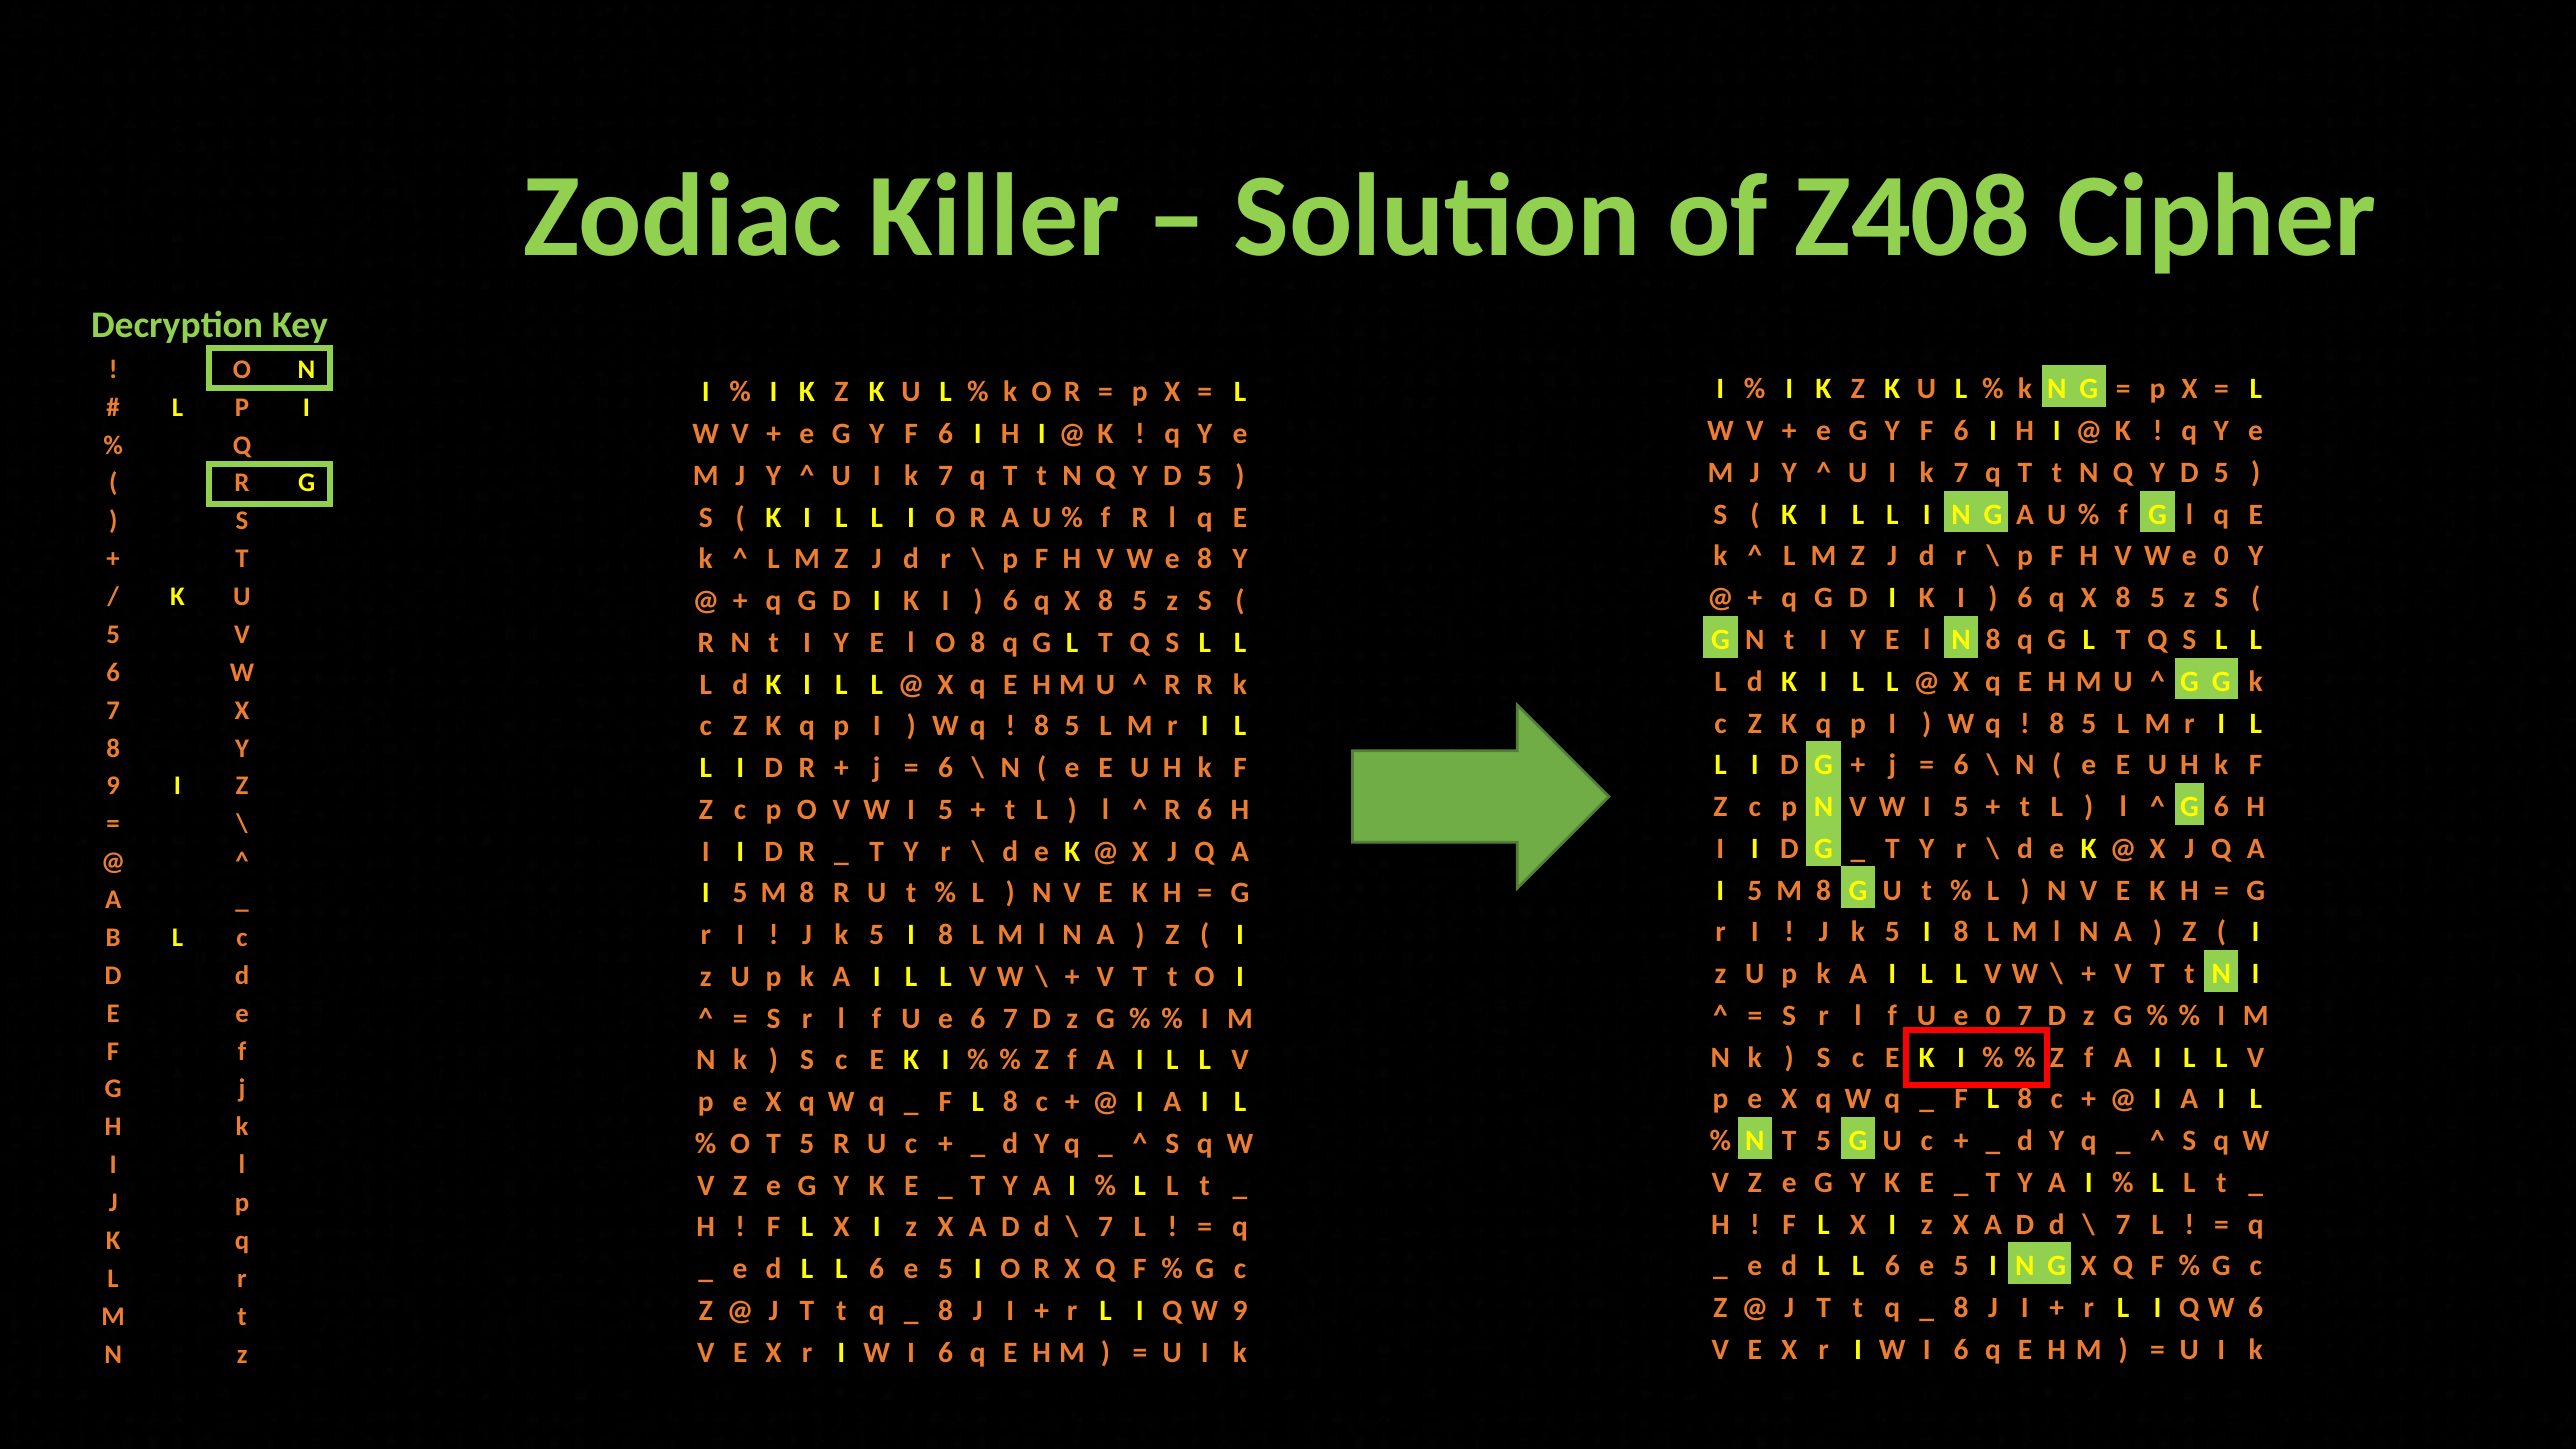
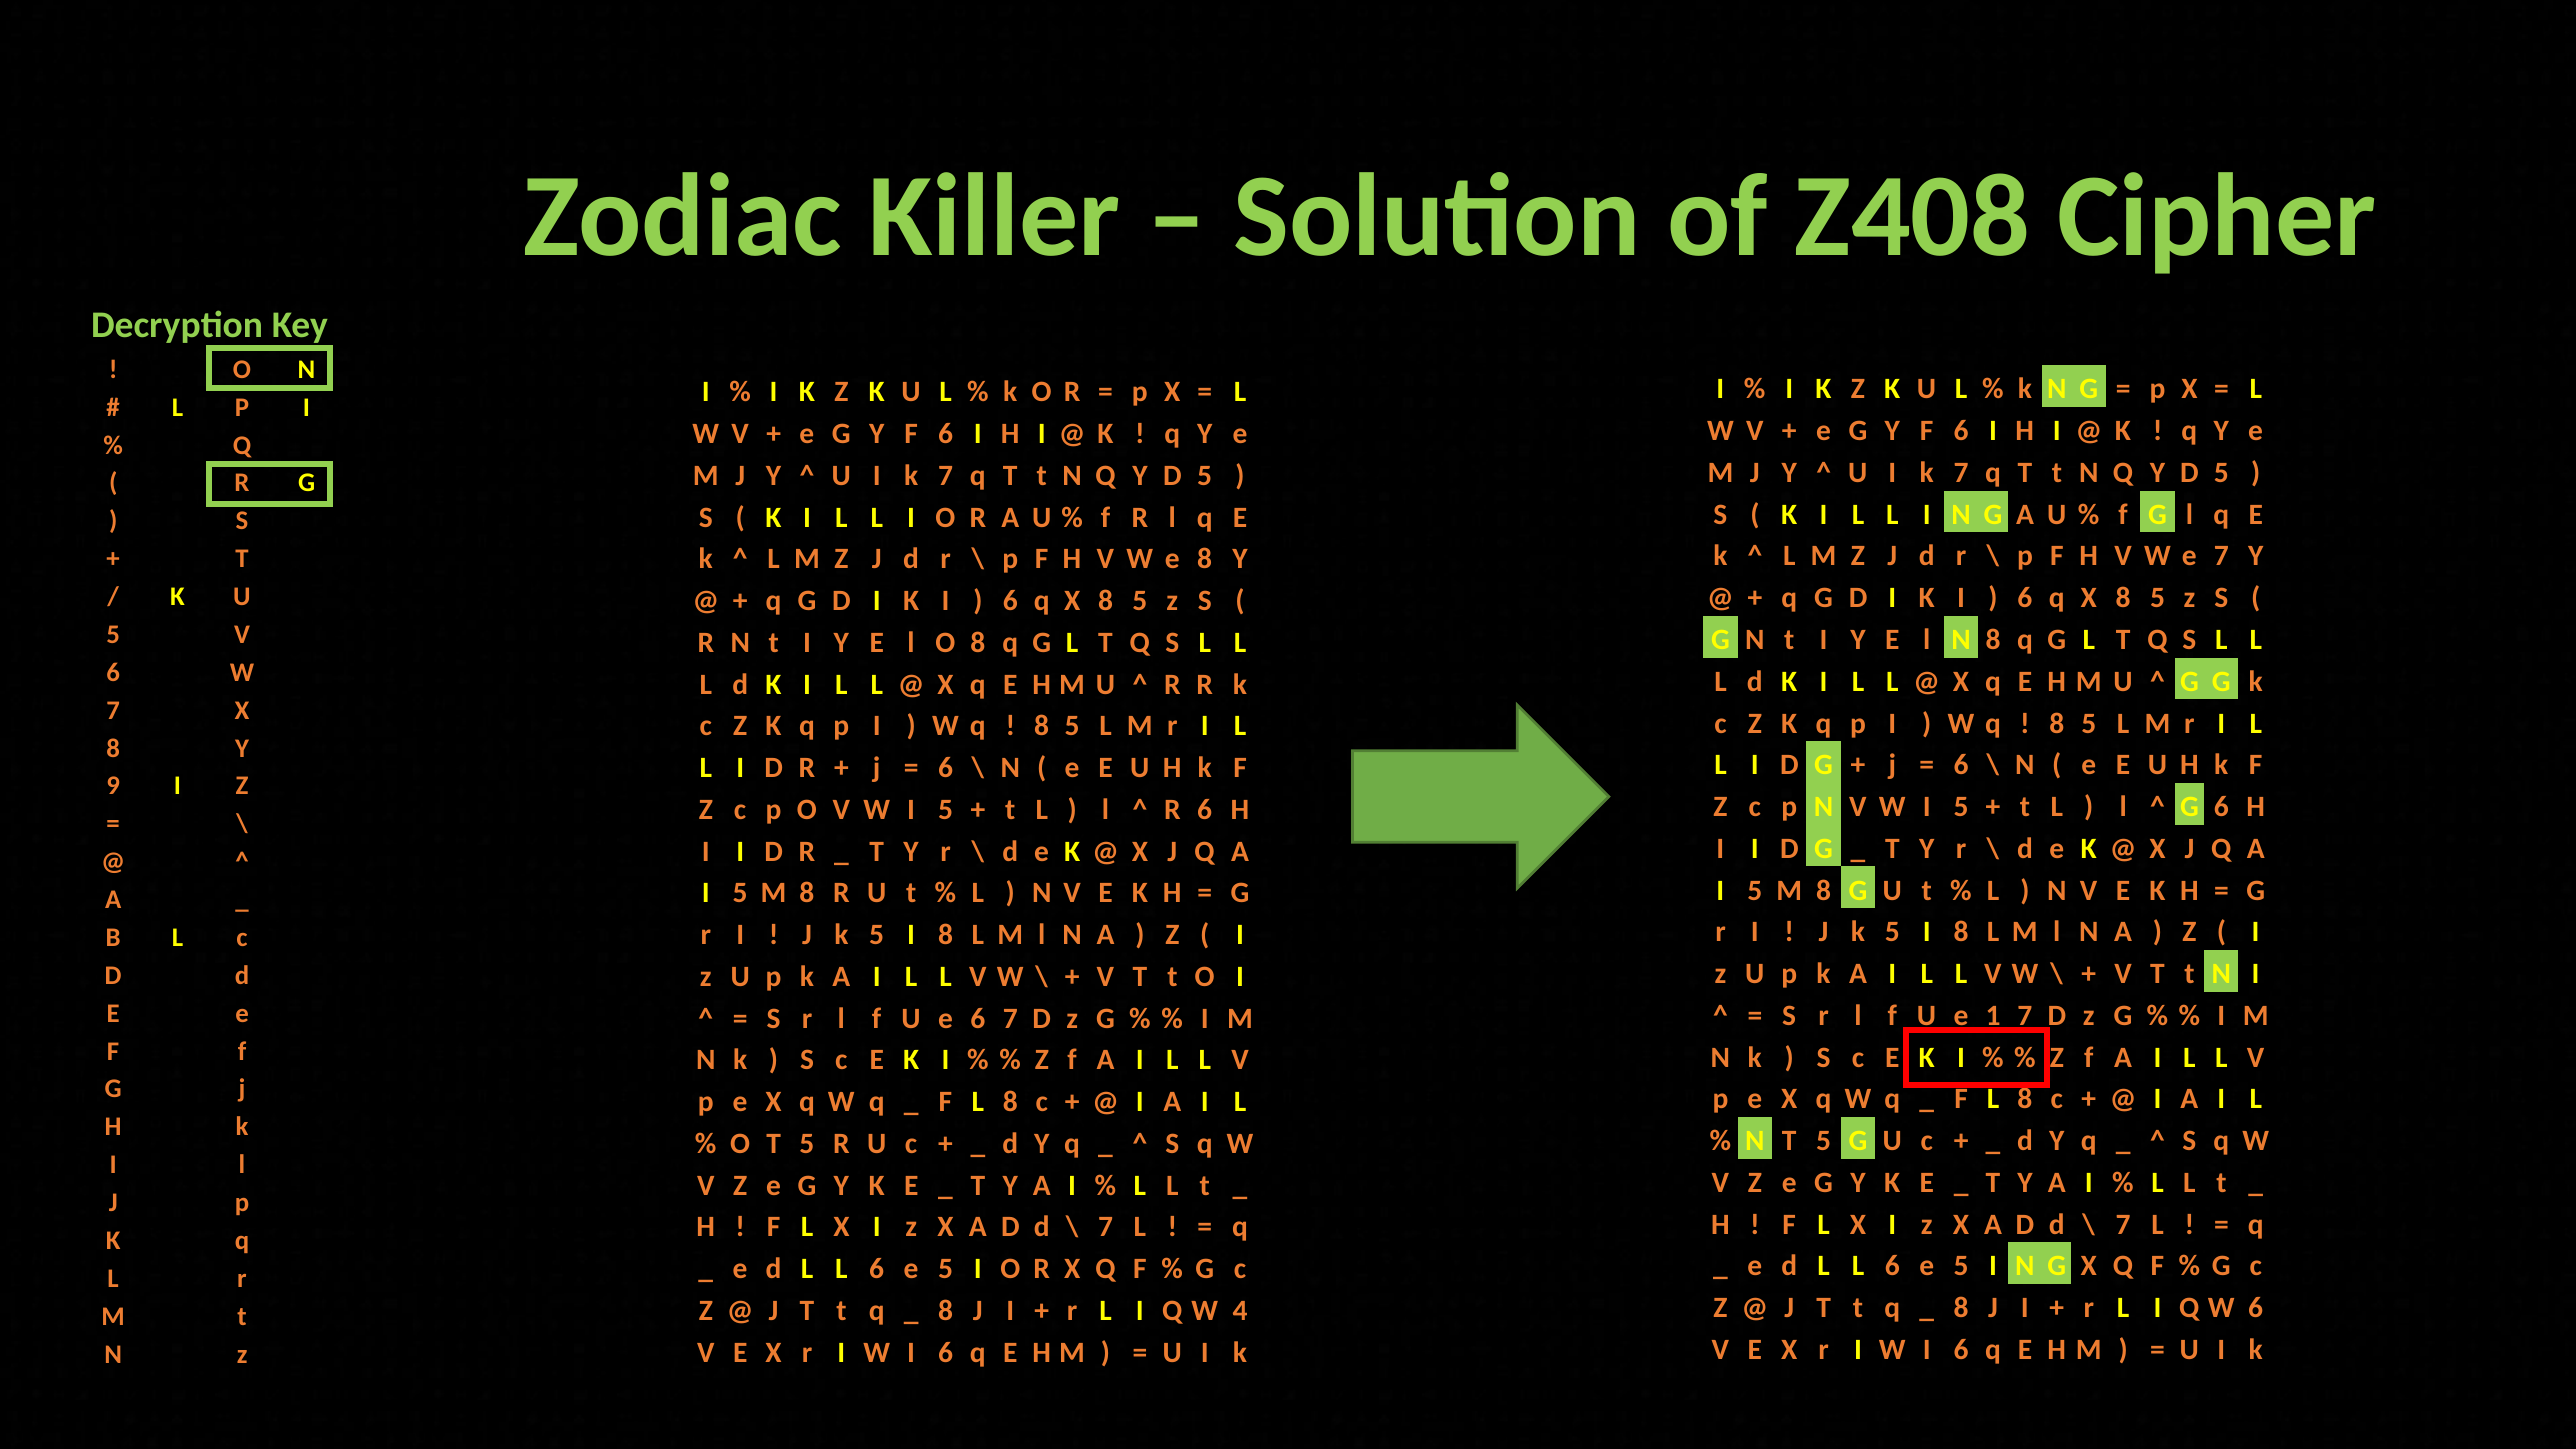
W e 0: 0 -> 7 (2221, 556)
U e 0: 0 -> 1 (1993, 1016)
W 9: 9 -> 4 (1240, 1311)
